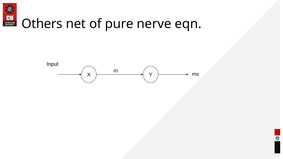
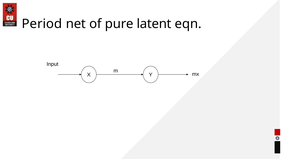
Others: Others -> Period (42, 24)
nerve: nerve -> latent (154, 24)
